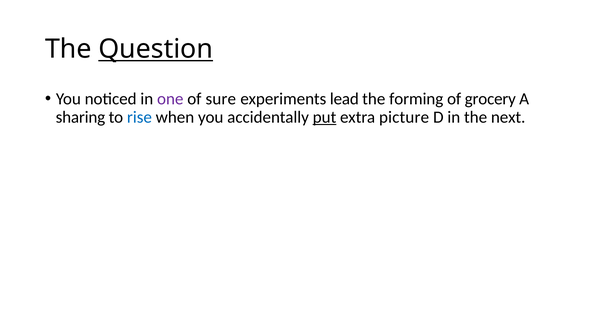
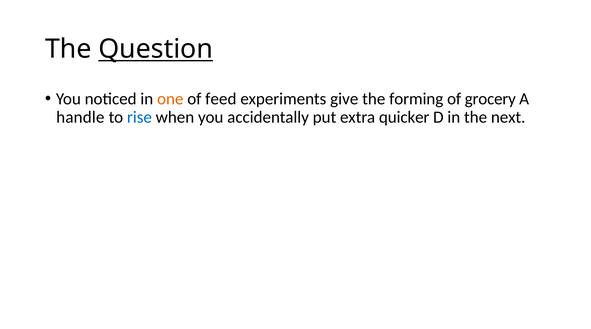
one colour: purple -> orange (170, 99)
sure: sure -> feed (221, 99)
lead: lead -> give (344, 99)
sharing: sharing -> handle (80, 117)
put underline: present -> none (325, 117)
picture: picture -> quicker (404, 117)
